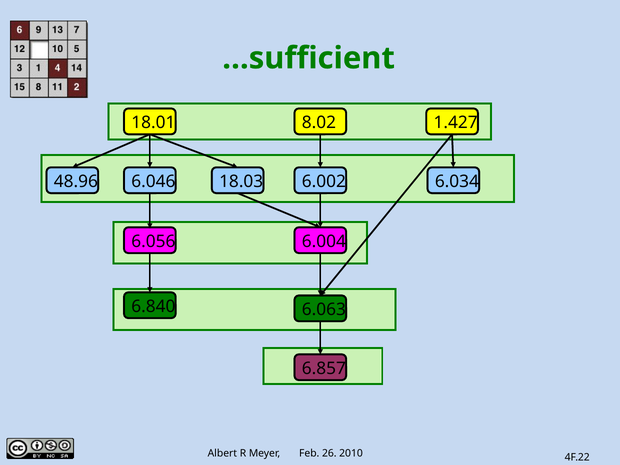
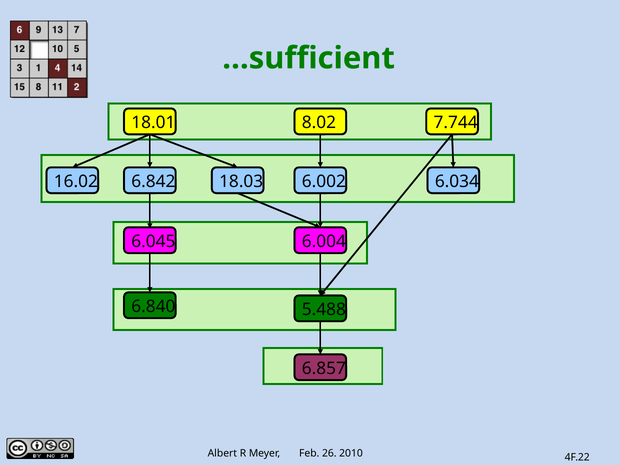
1.427: 1.427 -> 7.744 (456, 123)
48.96: 48.96 -> 16.02 (76, 181)
6.046: 6.046 -> 6.842 (153, 181)
6.056: 6.056 -> 6.045 (153, 241)
6.063: 6.063 -> 5.488 (324, 310)
